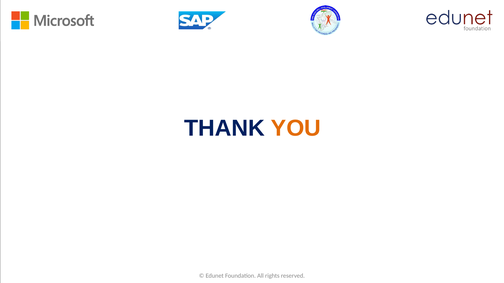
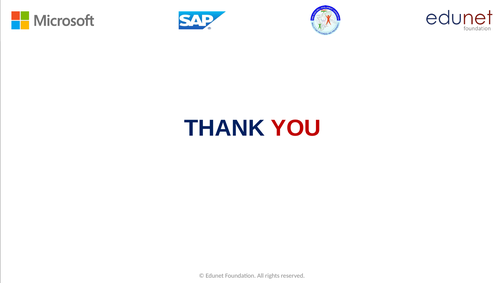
YOU colour: orange -> red (296, 129)
